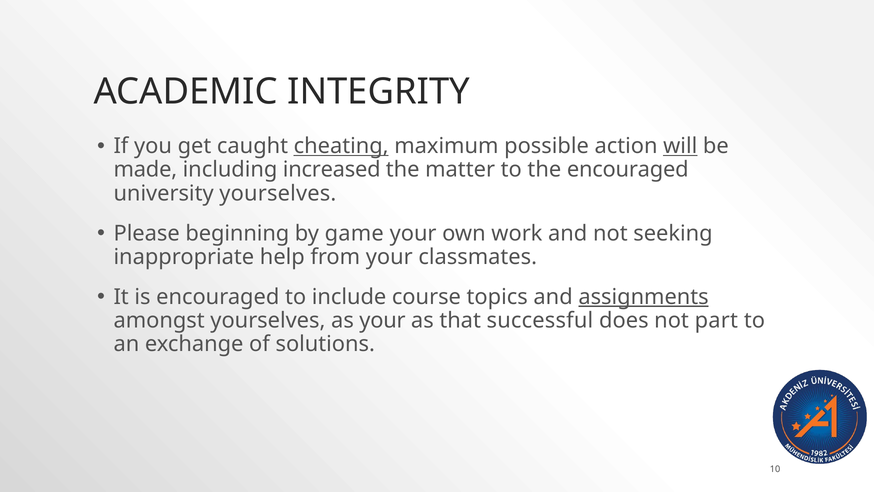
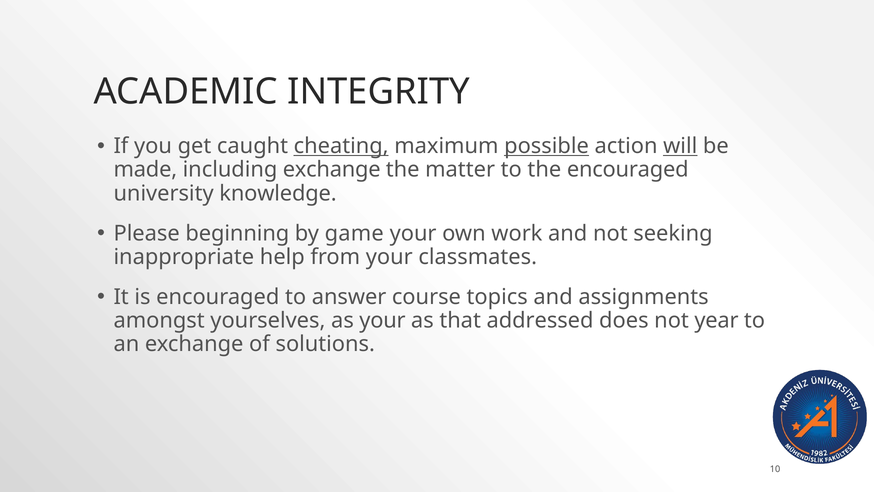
possible underline: none -> present (547, 146)
including increased: increased -> exchange (332, 170)
university yourselves: yourselves -> knowledge (278, 193)
include: include -> answer (349, 297)
assignments underline: present -> none (644, 297)
successful: successful -> addressed (540, 320)
part: part -> year (716, 320)
